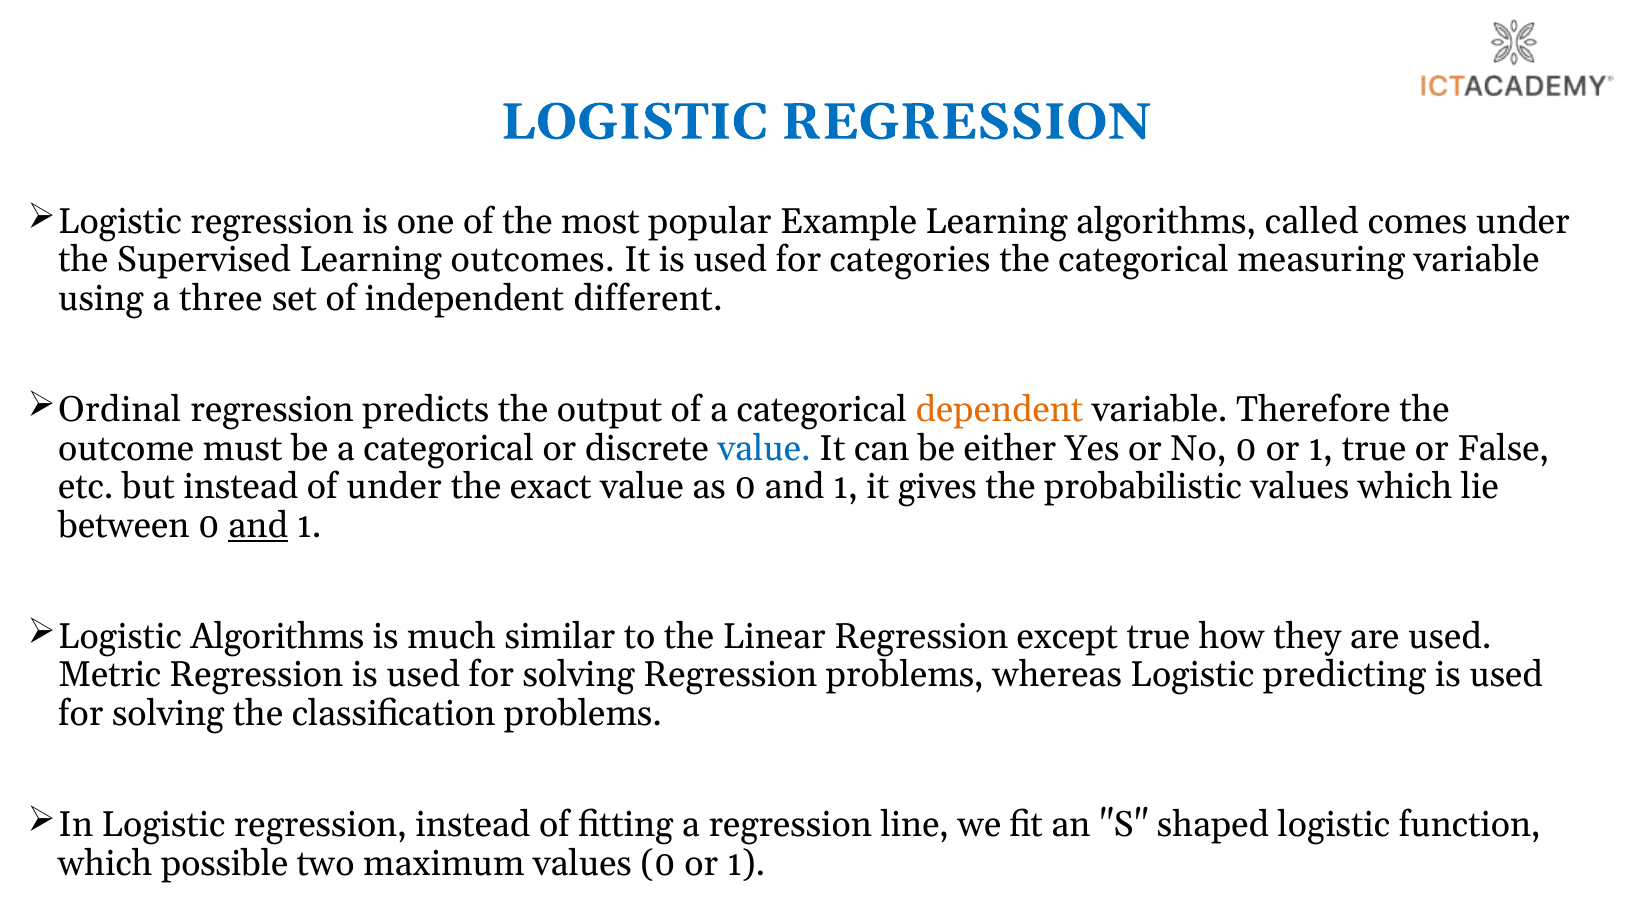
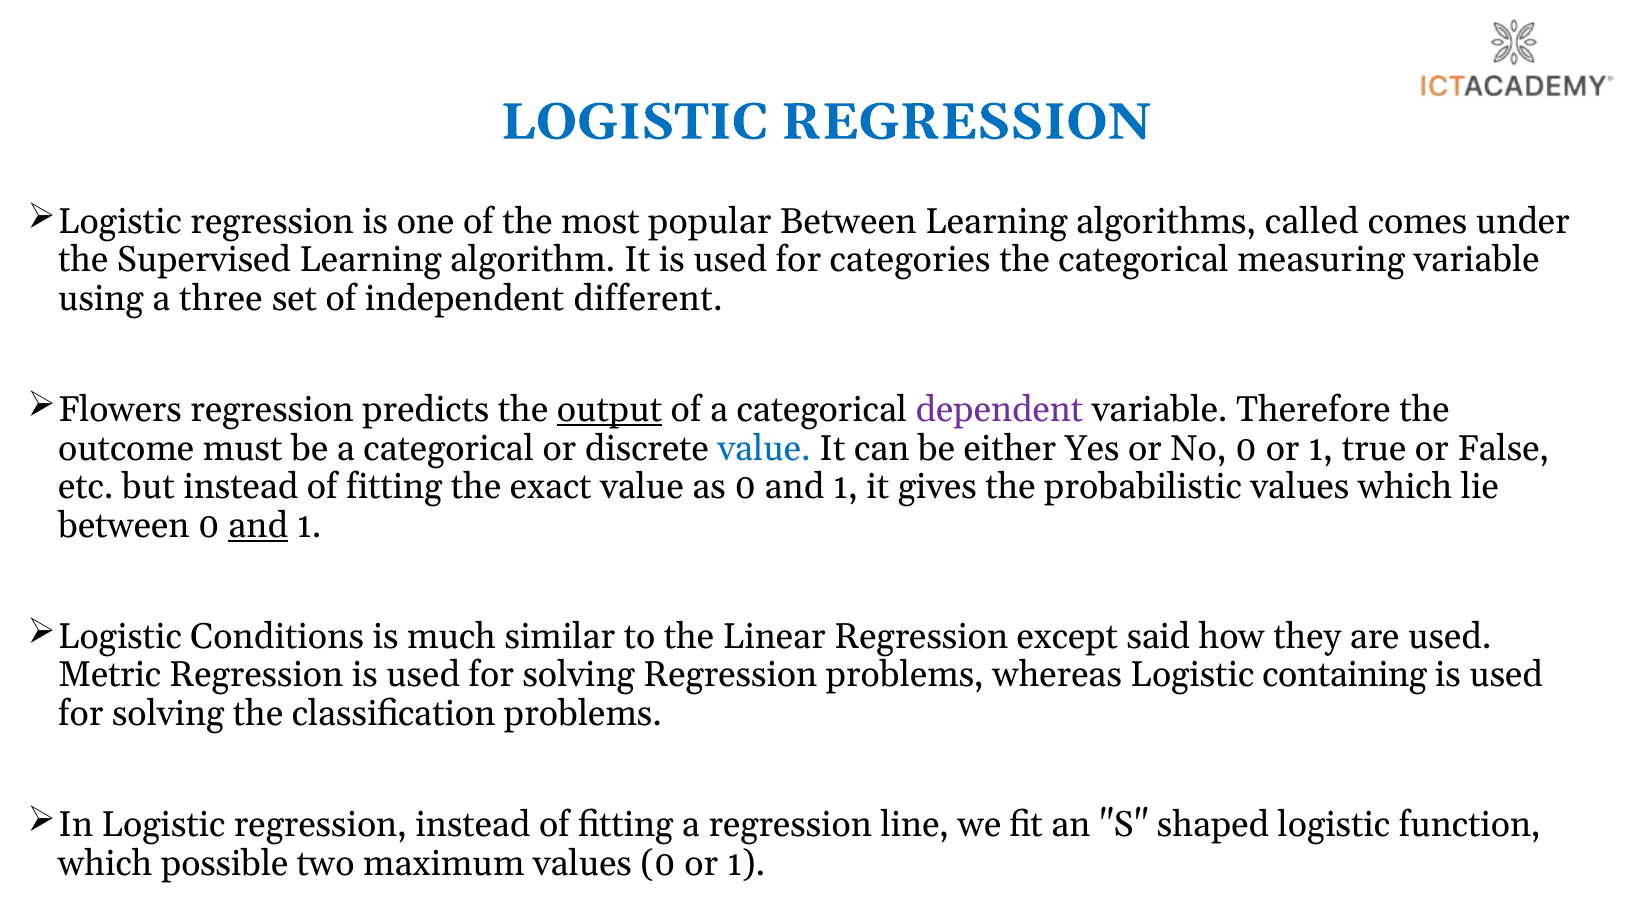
popular Example: Example -> Between (848, 221)
outcomes: outcomes -> algorithm (533, 260)
Ordinal: Ordinal -> Flowers (120, 410)
output underline: none -> present (609, 410)
dependent colour: orange -> purple (999, 410)
but instead of under: under -> fitting (394, 487)
Logistic Algorithms: Algorithms -> Conditions (277, 636)
except true: true -> said (1158, 636)
predicting: predicting -> containing (1345, 675)
